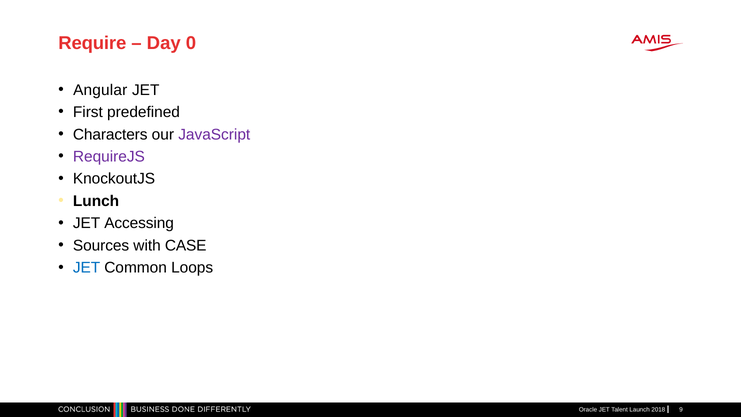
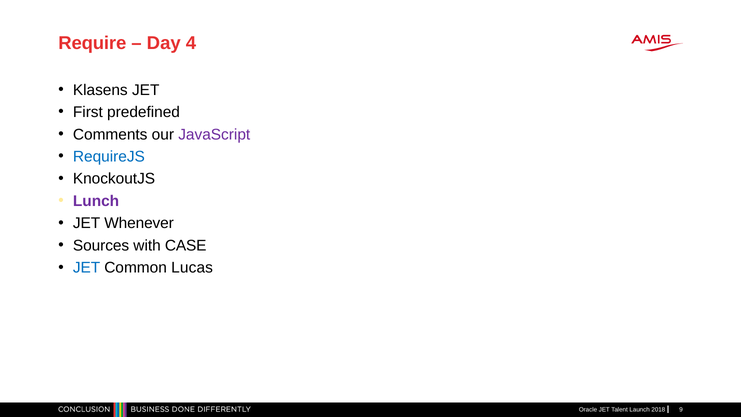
0: 0 -> 4 (191, 43)
Angular: Angular -> Klasens (100, 90)
Characters: Characters -> Comments (110, 134)
RequireJS colour: purple -> blue (109, 157)
Lunch colour: black -> purple (96, 201)
Accessing: Accessing -> Whenever (139, 223)
Loops: Loops -> Lucas (192, 268)
